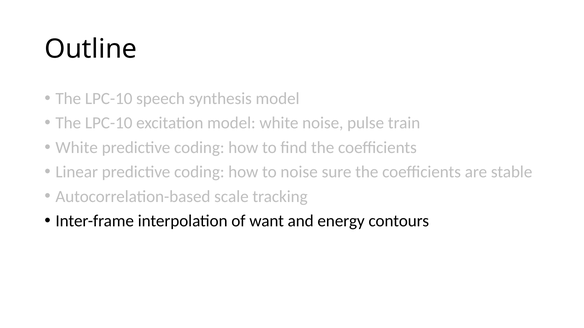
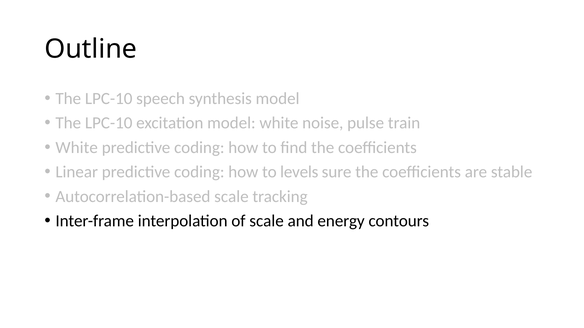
to noise: noise -> levels (299, 172)
of want: want -> scale (267, 221)
